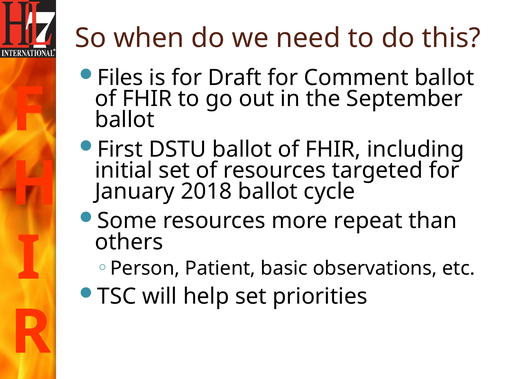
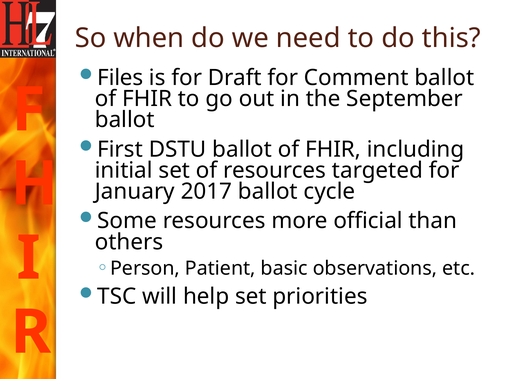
2018: 2018 -> 2017 (206, 192)
repeat: repeat -> official (368, 221)
